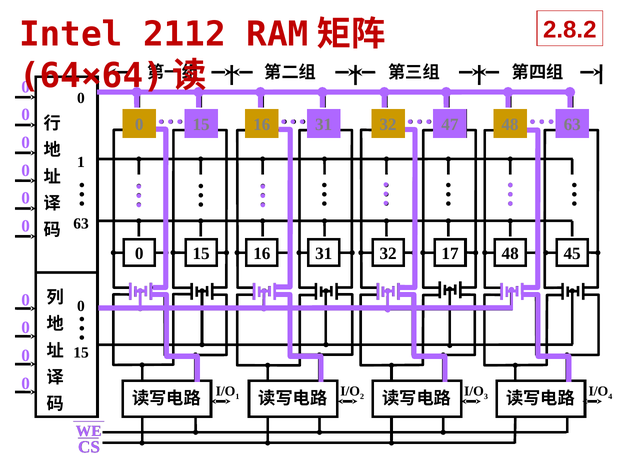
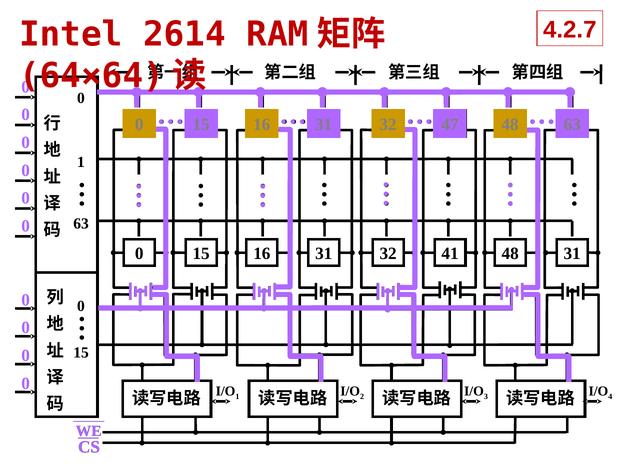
2.8.2: 2.8.2 -> 4.2.7 (570, 30)
2112: 2112 -> 2614 (185, 35)
17: 17 -> 41 (450, 254)
32 45: 45 -> 31 (572, 254)
